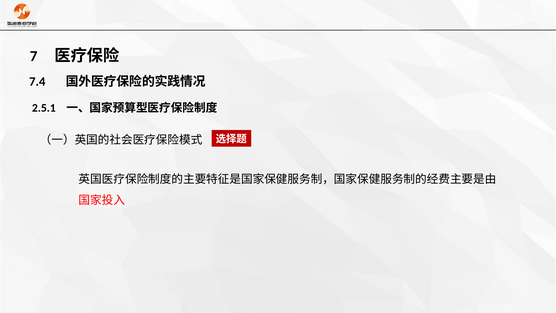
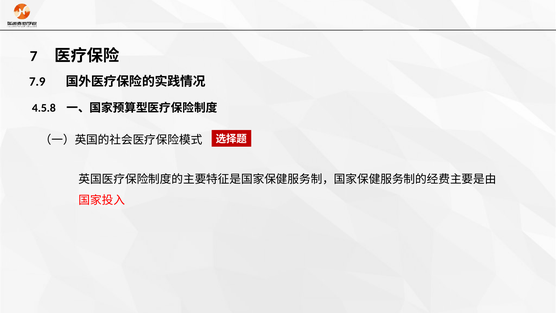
7.4: 7.4 -> 7.9 (37, 82)
2.5.1: 2.5.1 -> 4.5.8 (44, 108)
